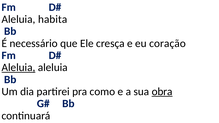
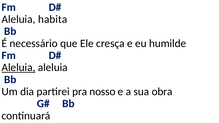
coração: coração -> humilde (168, 43)
como: como -> nosso (102, 92)
obra underline: present -> none (162, 92)
